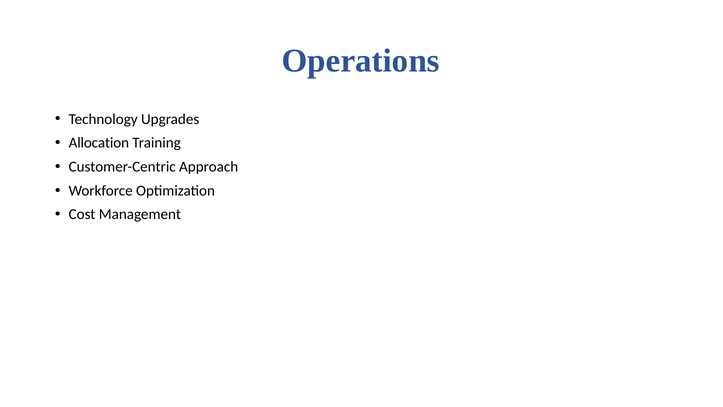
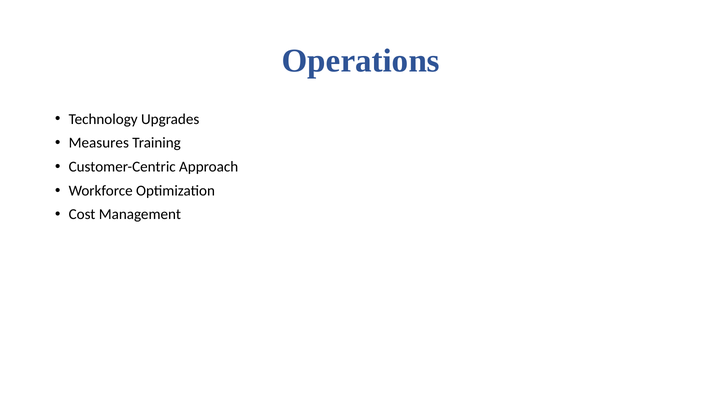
Allocation: Allocation -> Measures (99, 143)
